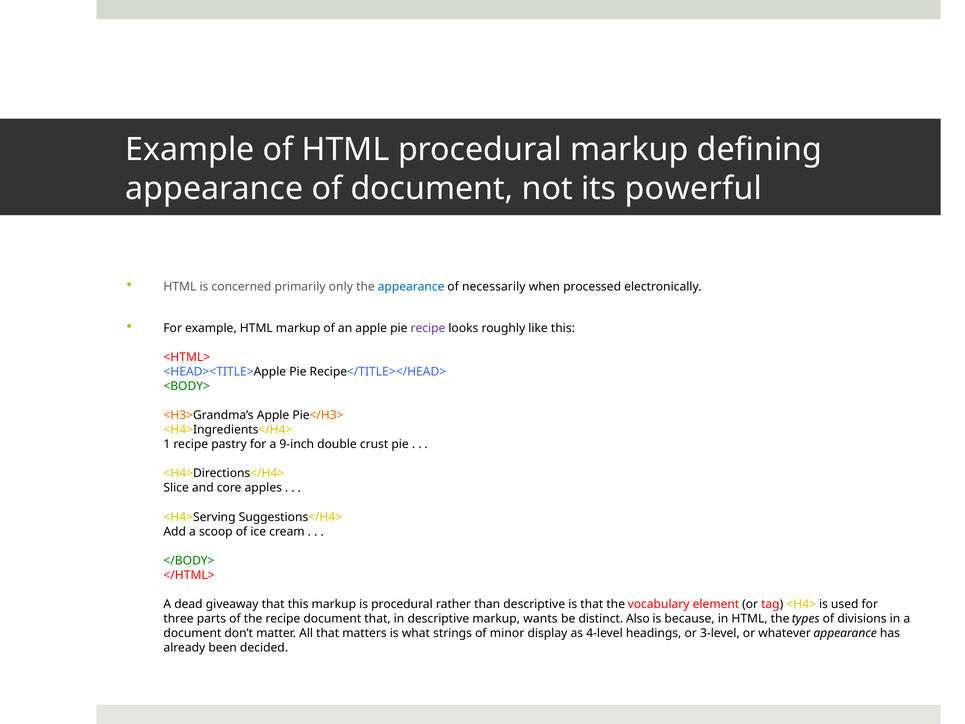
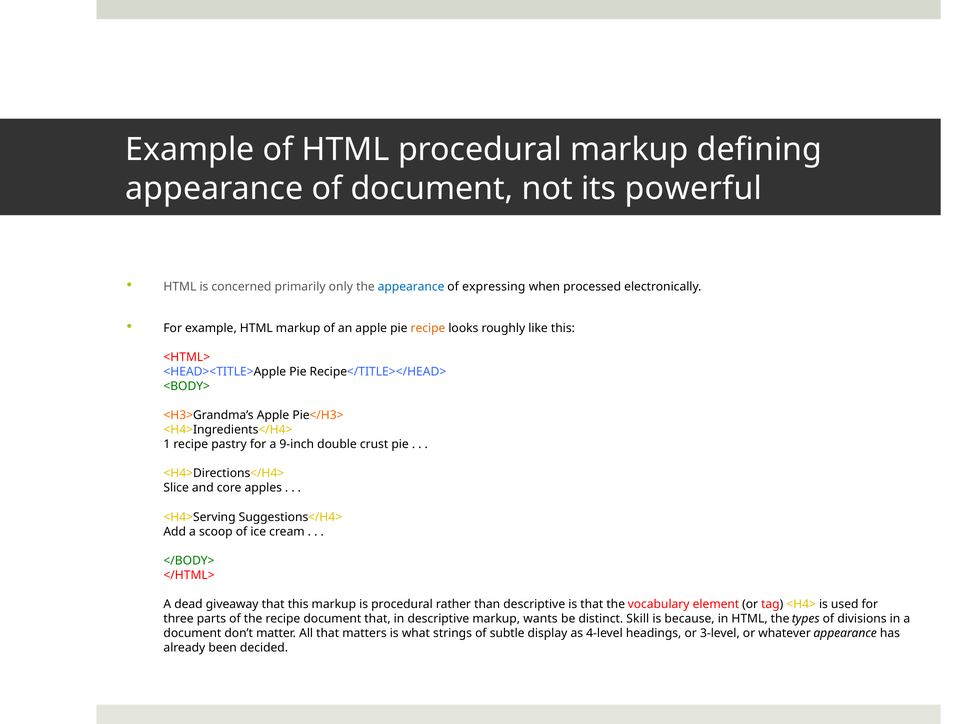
necessarily: necessarily -> expressing (494, 287)
recipe colour: purple -> orange (428, 328)
Also: Also -> Skill (638, 618)
minor: minor -> subtle (507, 633)
